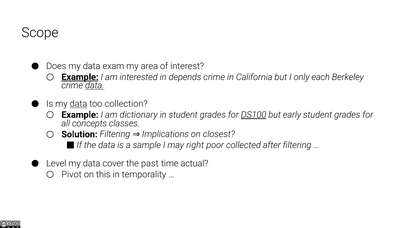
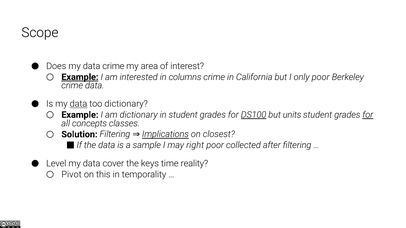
data exam: exam -> crime (113, 66)
depends: depends -> columns (185, 77)
only each: each -> poor (321, 77)
data underline: present -> none (95, 86)
too collection: collection -> dictionary (126, 104)
early: early -> units (292, 115)
for underline: none -> present (368, 115)
Implications underline: none -> present (165, 135)
past: past -> keys (150, 164)
actual: actual -> reality (194, 164)
